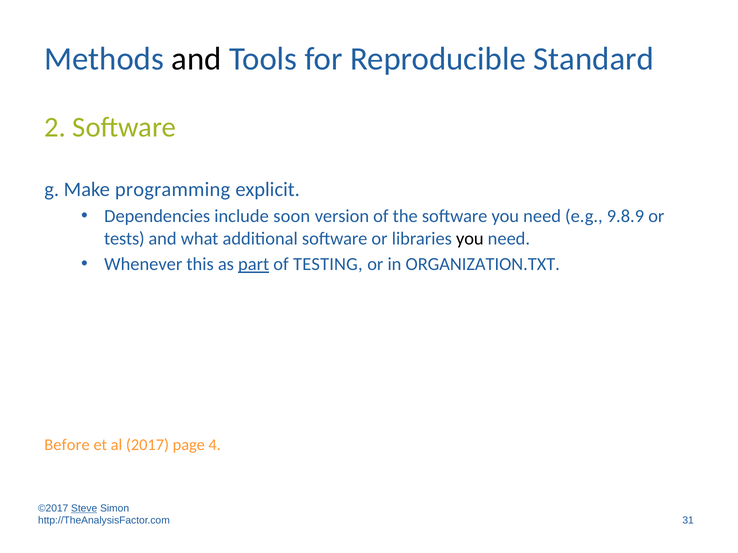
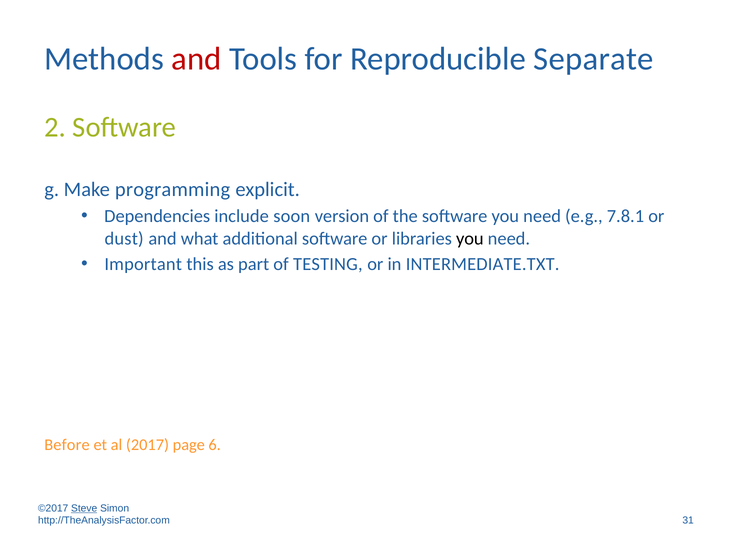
and colour: black -> red (197, 59)
Standard: Standard -> Separate (593, 59)
9.8.9: 9.8.9 -> 7.8.1 (625, 217)
tests: tests -> dust (124, 239)
Whenever: Whenever -> Important (143, 265)
part underline: present -> none (254, 265)
ORGANIZATION.TXT: ORGANIZATION.TXT -> INTERMEDIATE.TXT (483, 265)
4: 4 -> 6 (215, 445)
